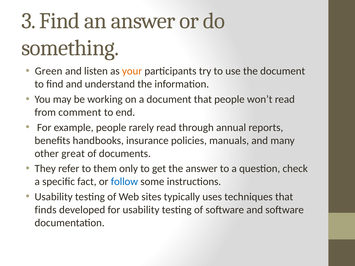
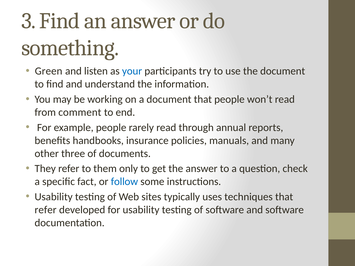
your colour: orange -> blue (132, 71)
great: great -> three (73, 154)
finds: finds -> refer (46, 210)
